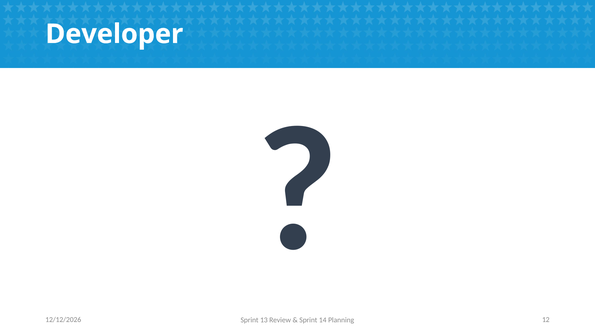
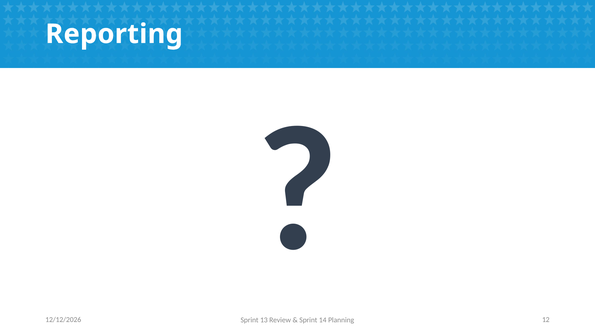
Developer: Developer -> Reporting (114, 34)
